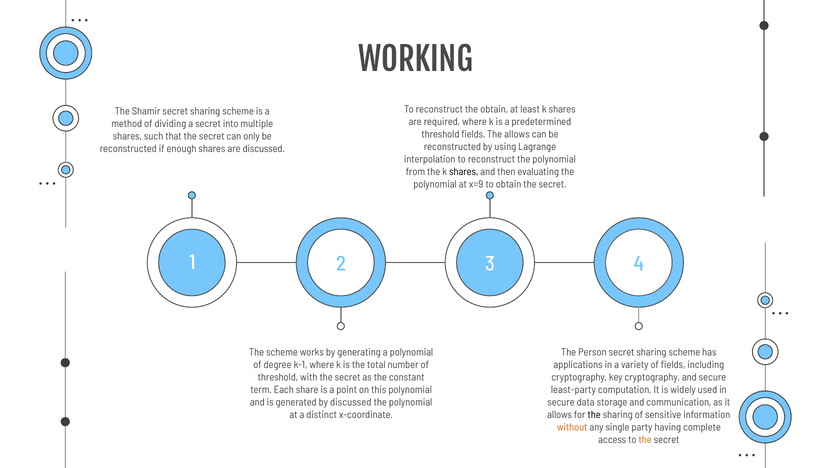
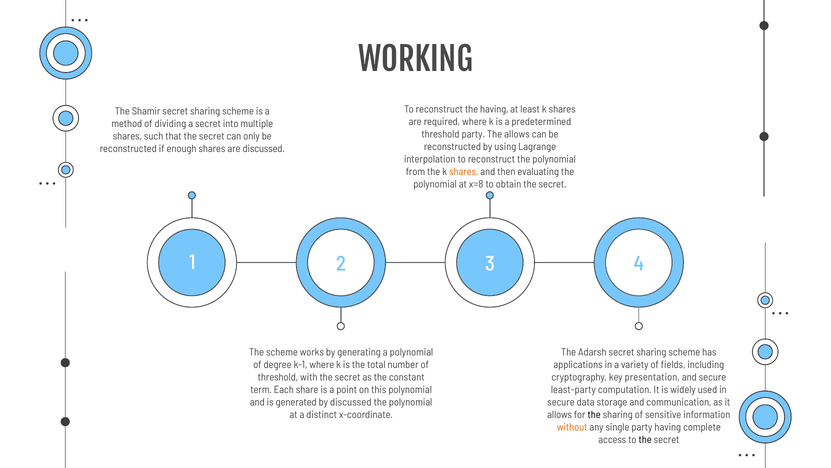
the obtain: obtain -> having (494, 109)
threshold fields: fields -> party (473, 134)
shares colour: black -> orange (464, 172)
x=9: x=9 -> x=8 (476, 184)
Person: Person -> Adarsh (592, 352)
key cryptography: cryptography -> presentation (652, 377)
the colour: orange -> black (645, 439)
